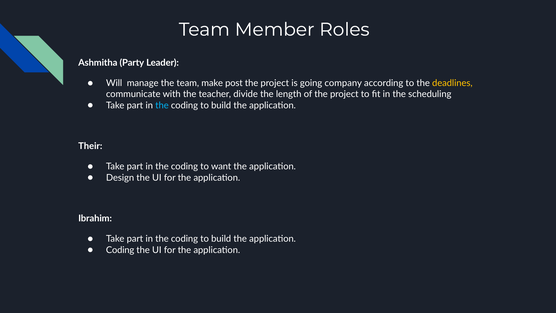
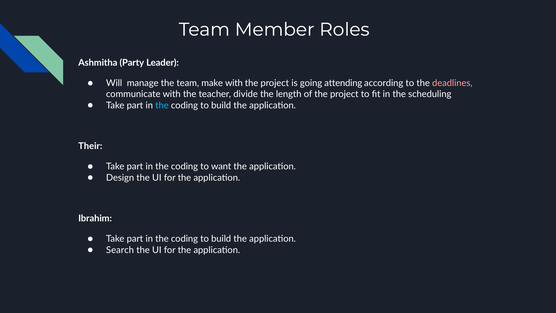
make post: post -> with (234, 83)
company: company -> attending (343, 83)
deadlines colour: yellow -> pink (452, 83)
Coding: Coding -> Search (120, 250)
